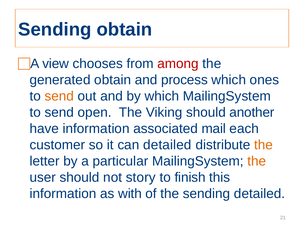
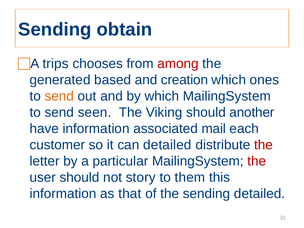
view: view -> trips (56, 64)
generated obtain: obtain -> based (113, 80)
process: process -> creation (184, 80)
open: open -> seen (95, 112)
the colour: orange -> red (264, 145)
the colour: orange -> red (257, 161)
finish: finish -> them (190, 177)
with: with -> that (130, 194)
